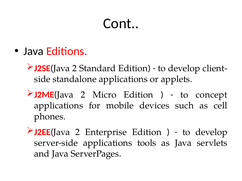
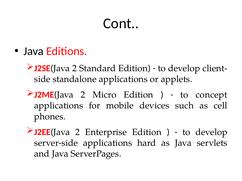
tools: tools -> hard (147, 143)
